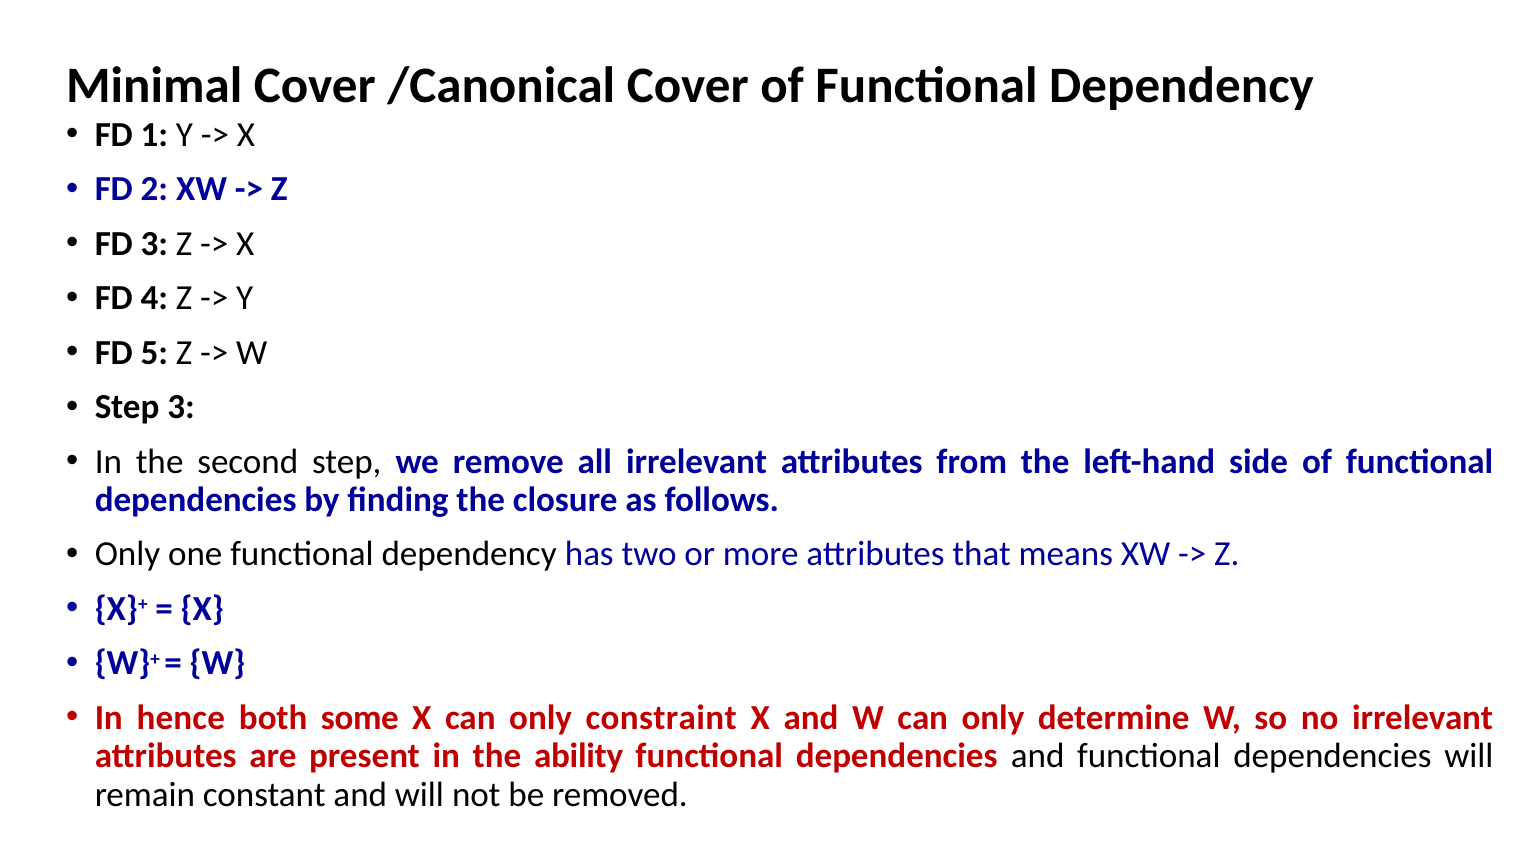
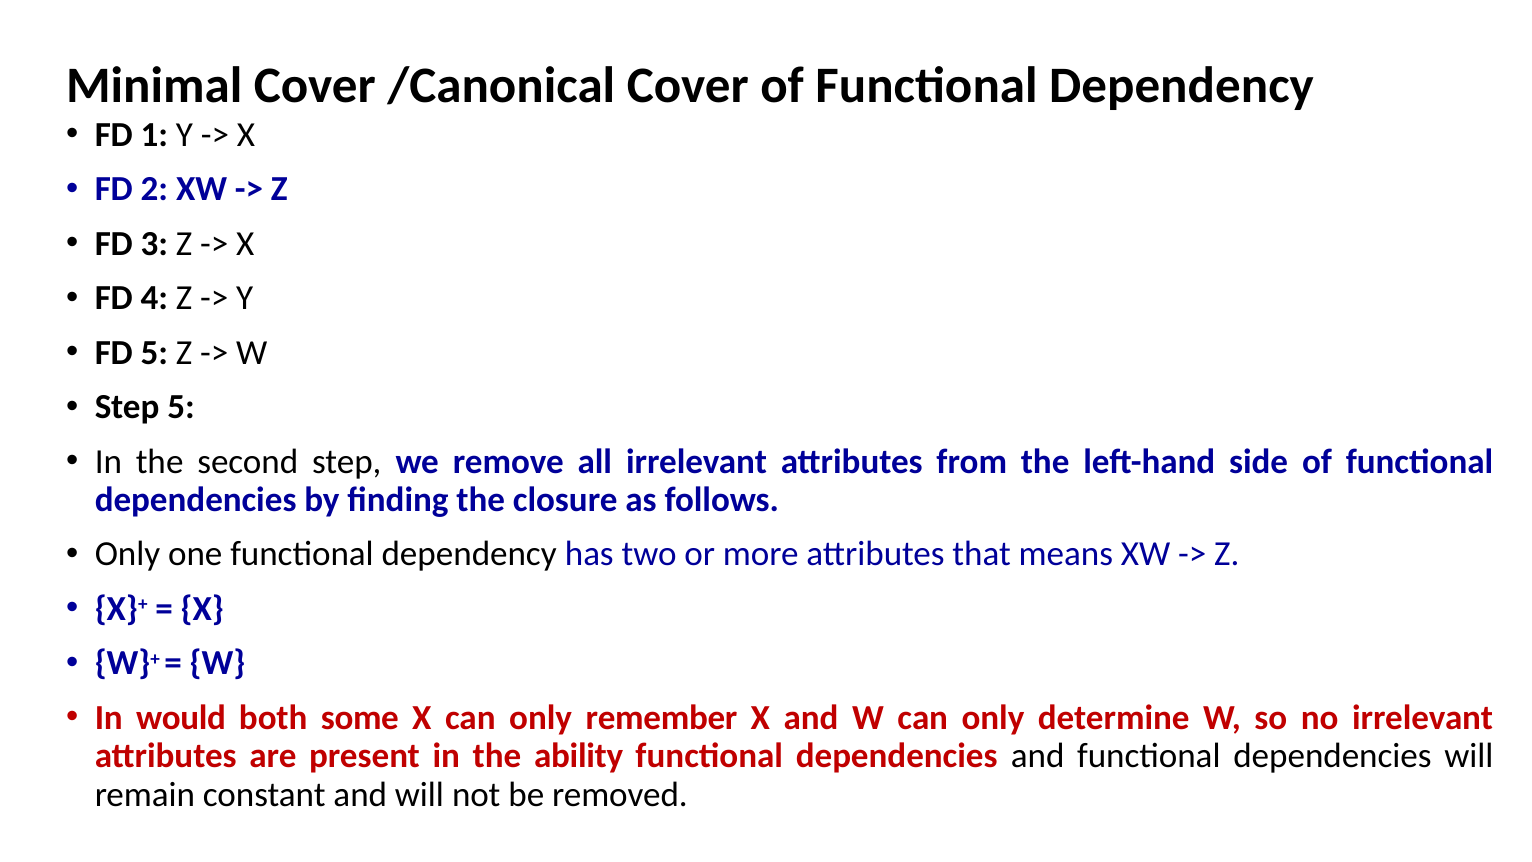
Step 3: 3 -> 5 (181, 407)
hence: hence -> would (181, 717)
constraint: constraint -> remember (662, 717)
